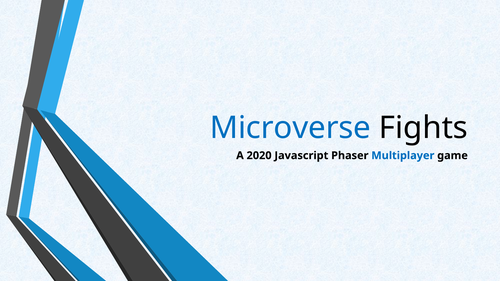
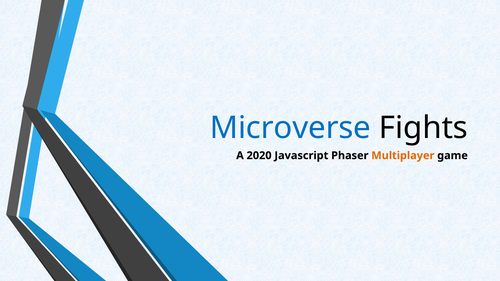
Multiplayer colour: blue -> orange (403, 156)
